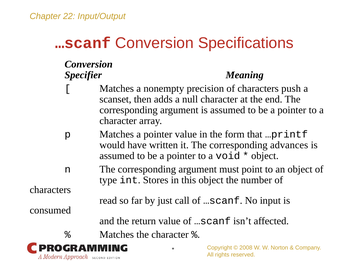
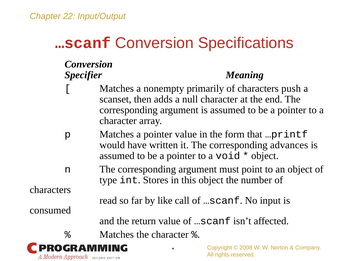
precision: precision -> primarily (205, 89)
just: just -> like (165, 201)
